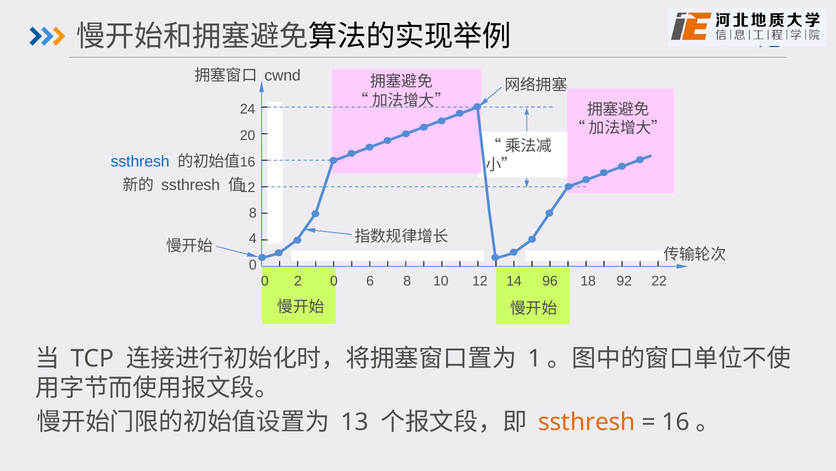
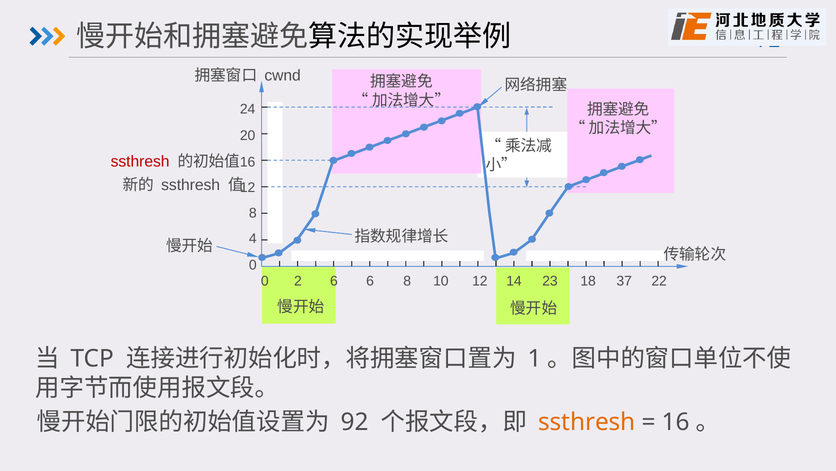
ssthresh colour: blue -> red (140, 161)
2 0: 0 -> 6 (334, 281)
96: 96 -> 23 (550, 281)
92: 92 -> 37 (624, 281)
13: 13 -> 92 (355, 422)
